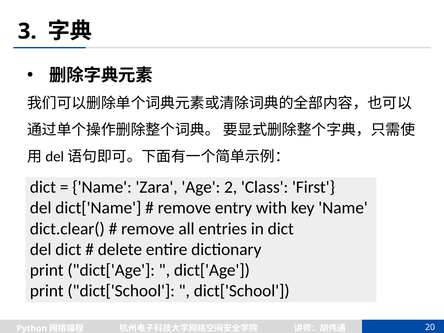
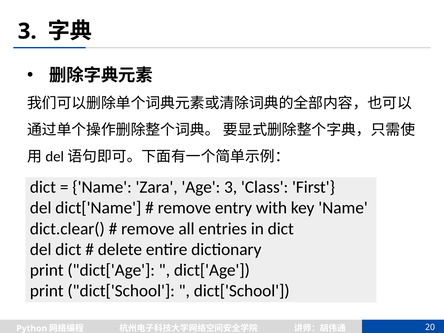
Age 2: 2 -> 3 (231, 187)
